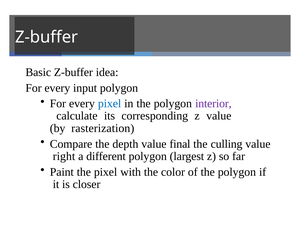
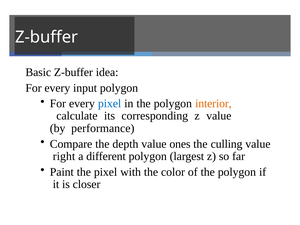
interior colour: purple -> orange (213, 103)
rasterization: rasterization -> performance (103, 128)
final: final -> ones (180, 144)
